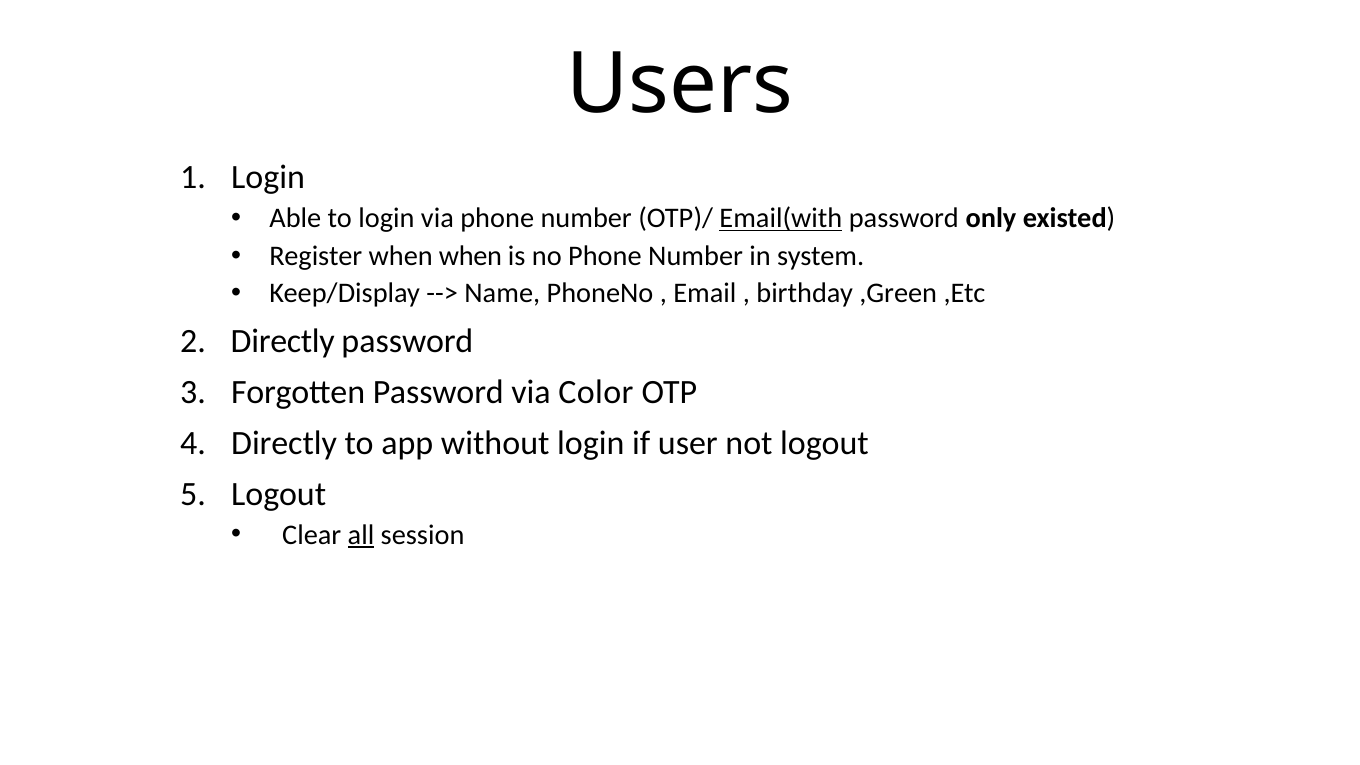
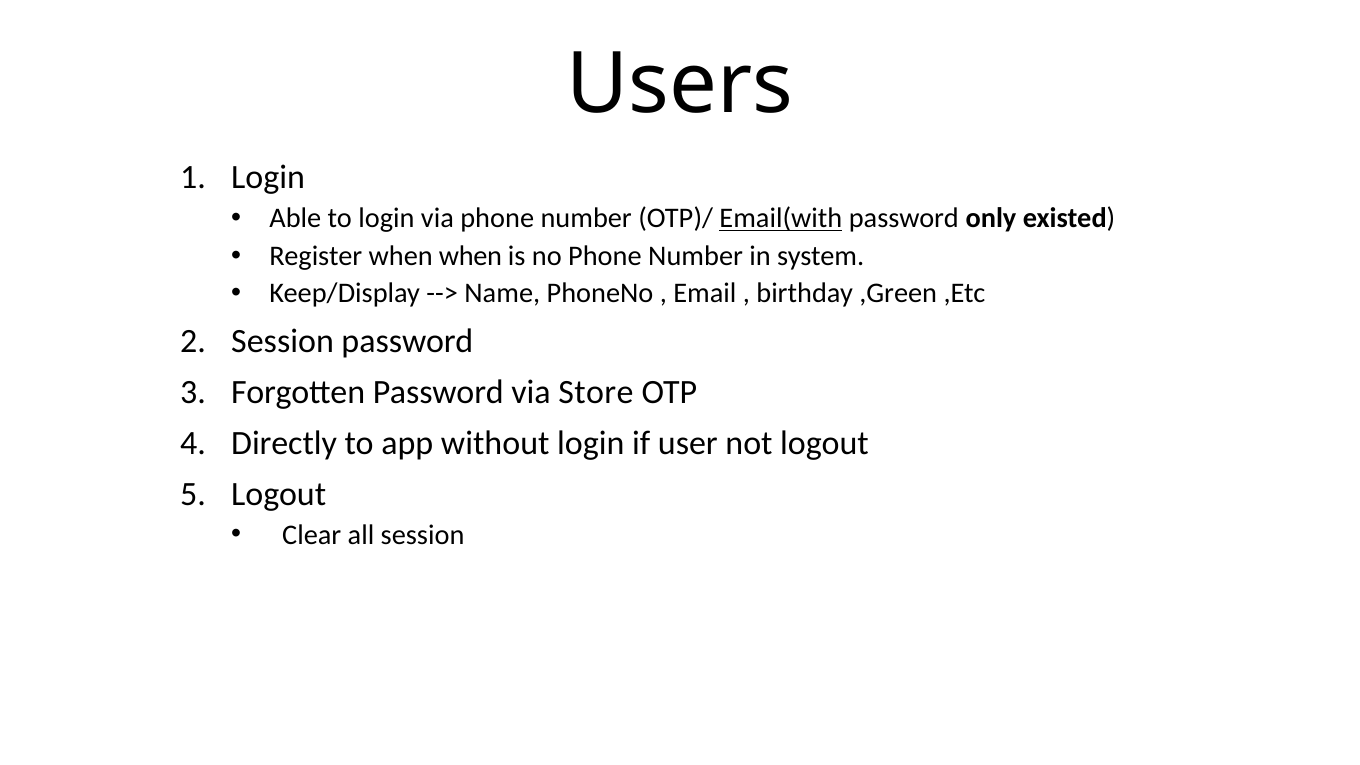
Directly: Directly -> Session (283, 341)
Color: Color -> Store (596, 392)
all underline: present -> none (361, 535)
